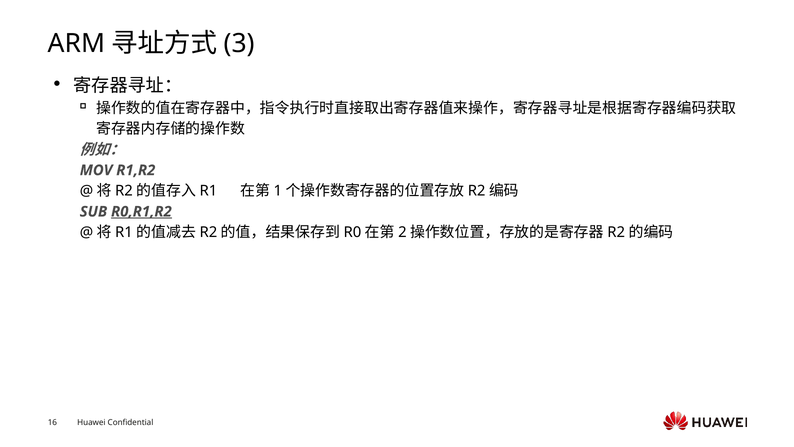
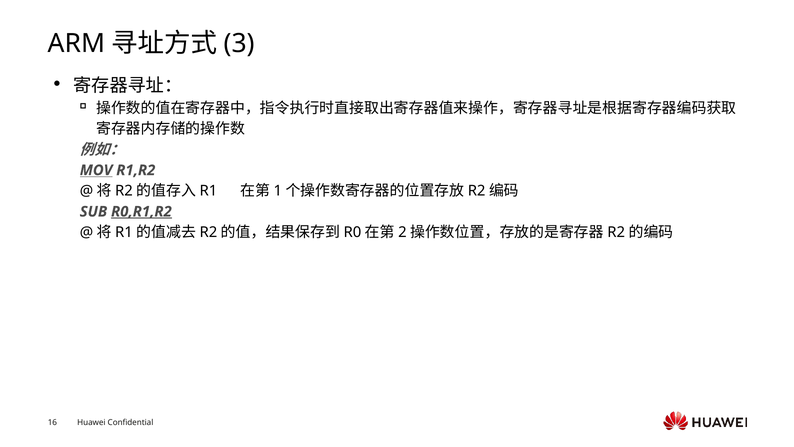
MOV underline: none -> present (96, 170)
